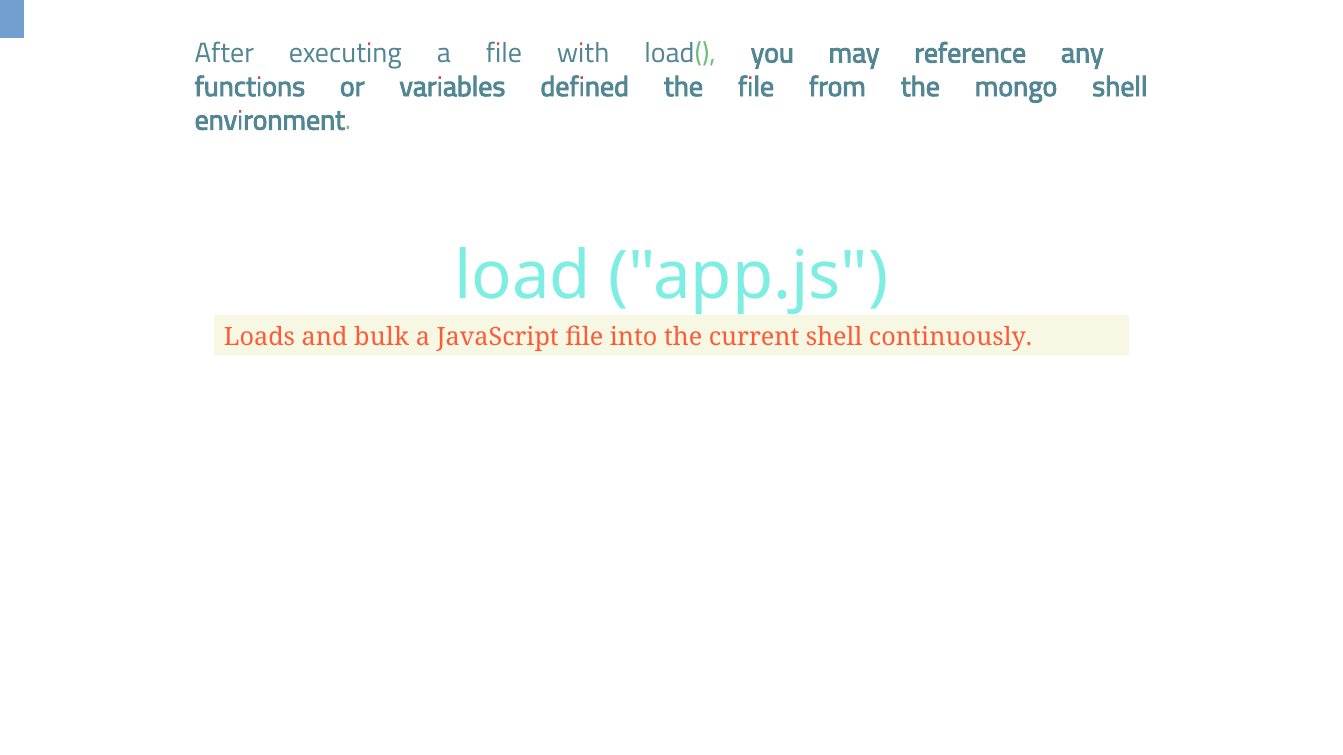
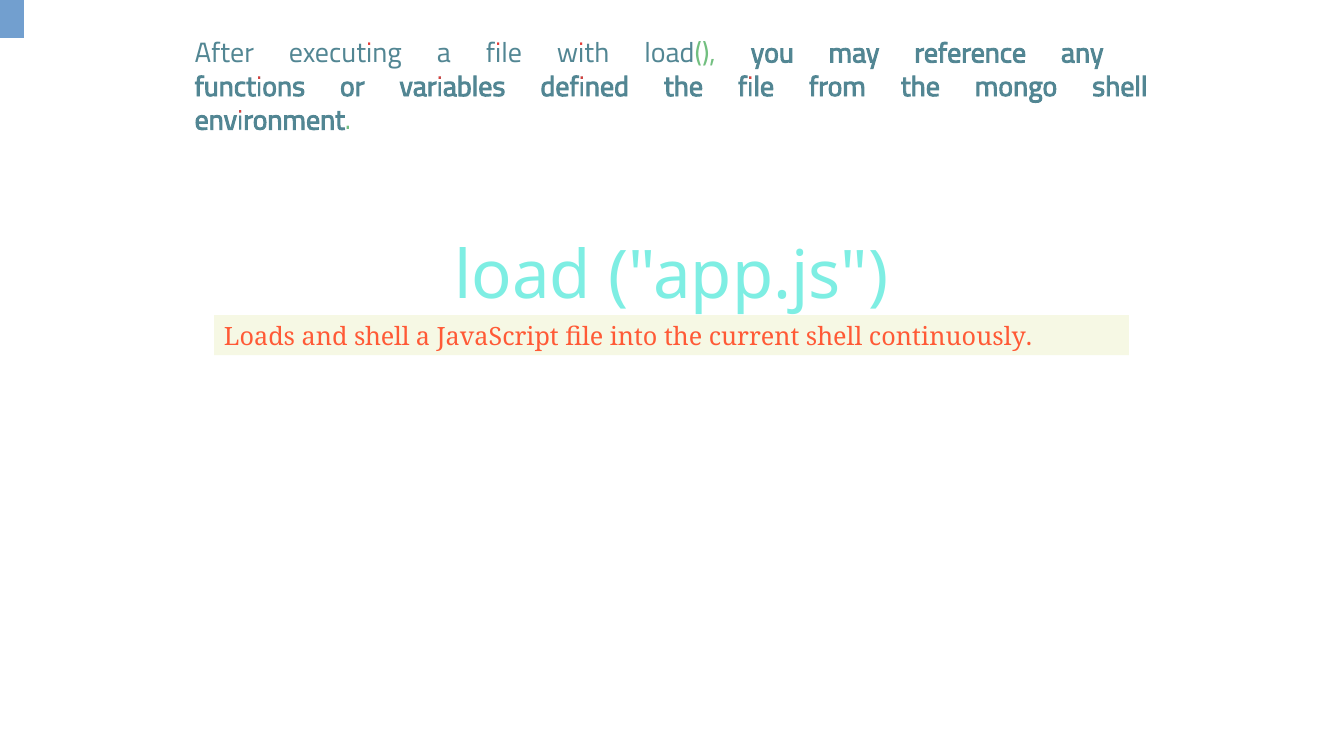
and bulk: bulk -> shell (382, 337)
